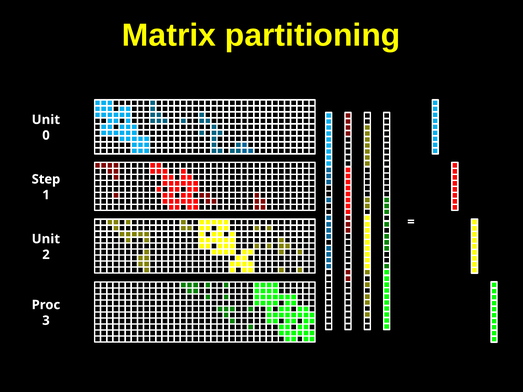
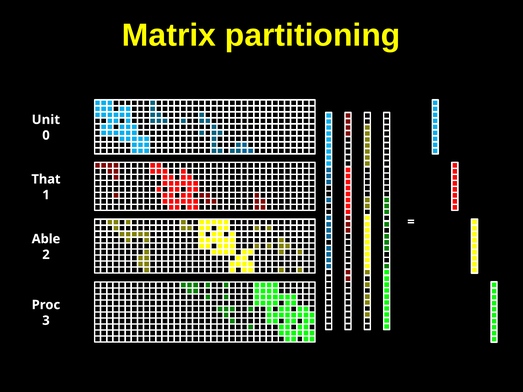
Step: Step -> That (46, 179)
Unit: Unit -> Able (46, 239)
